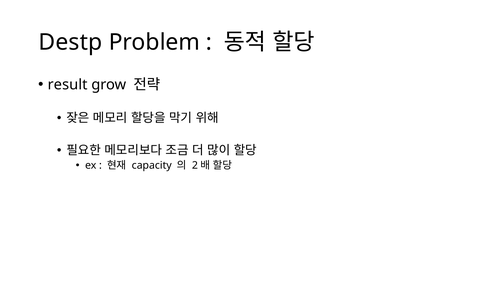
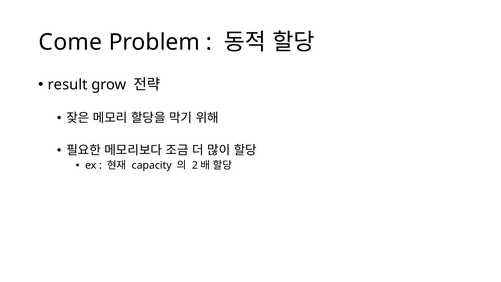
Destp: Destp -> Come (70, 42)
